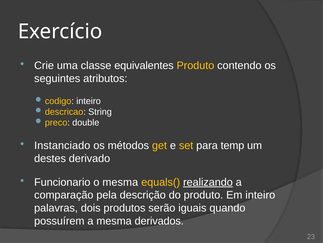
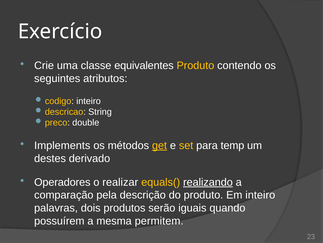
Instanciado: Instanciado -> Implements (62, 145)
get underline: none -> present (159, 145)
Funcionario: Funcionario -> Operadores (62, 182)
o mesma: mesma -> realizar (120, 182)
derivados: derivados -> permitem (159, 220)
